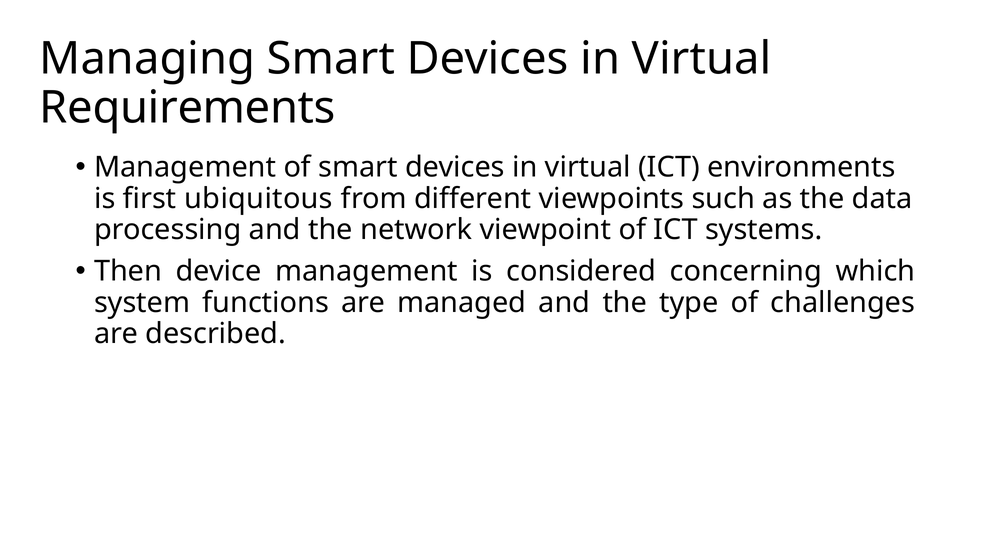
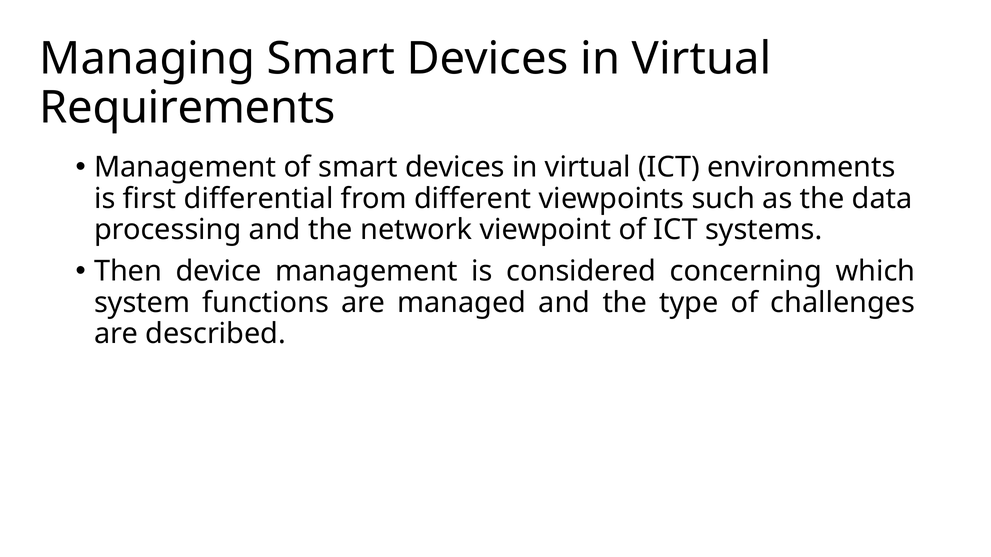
ubiquitous: ubiquitous -> differential (259, 199)
